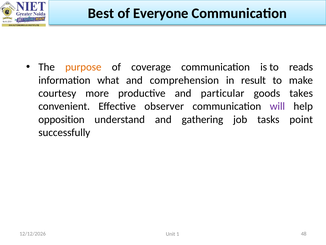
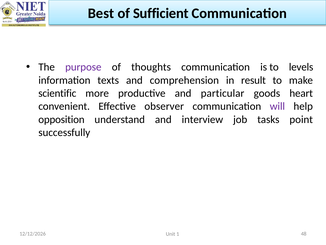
Everyone: Everyone -> Sufficient (161, 13)
purpose colour: orange -> purple (83, 67)
coverage: coverage -> thoughts (151, 67)
reads: reads -> levels (301, 67)
what: what -> texts (108, 80)
courtesy: courtesy -> scientific (57, 93)
takes: takes -> heart (301, 93)
gathering: gathering -> interview (202, 119)
